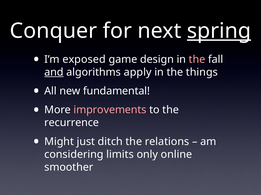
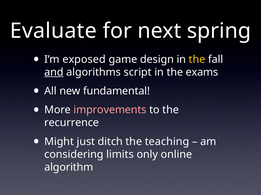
Conquer: Conquer -> Evaluate (53, 31)
spring underline: present -> none (219, 31)
the colour: pink -> yellow (197, 60)
apply: apply -> script (138, 72)
things: things -> exams (202, 72)
relations: relations -> teaching (167, 142)
smoother: smoother -> algorithm (69, 168)
